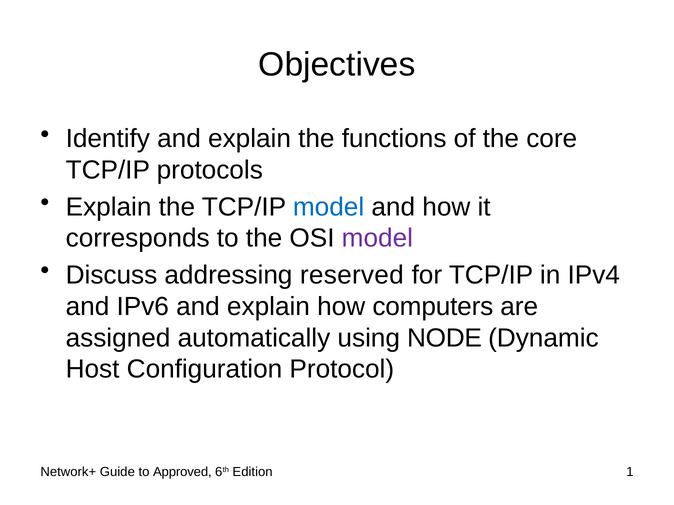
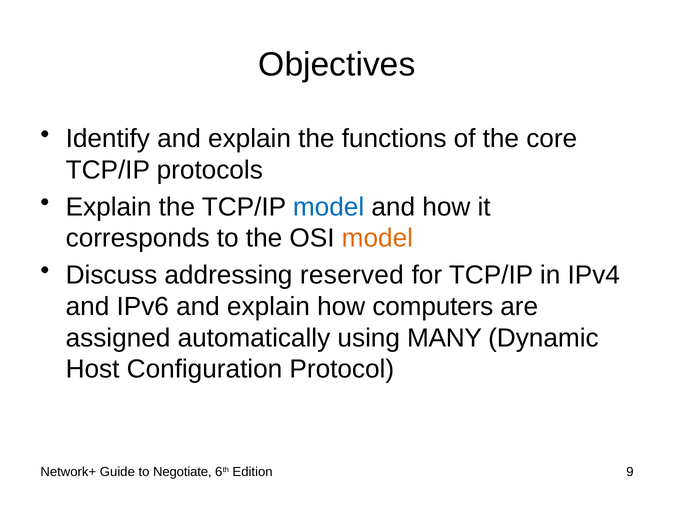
model colour: purple -> orange (377, 239)
NODE: NODE -> MANY (444, 338)
Approved: Approved -> Negotiate (182, 472)
1: 1 -> 9 (630, 472)
